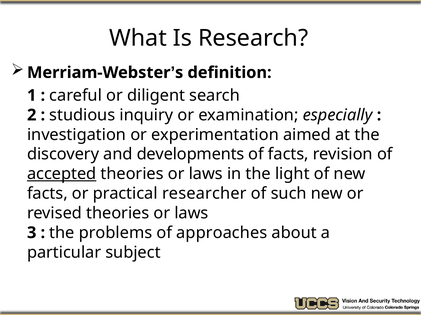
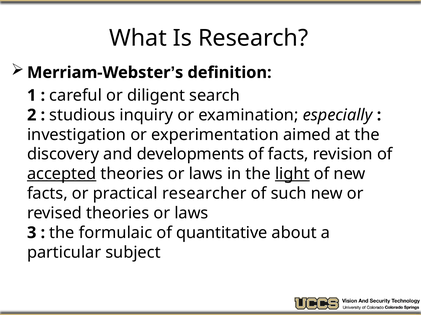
light underline: none -> present (292, 174)
problems: problems -> formulaic (116, 233)
approaches: approaches -> quantitative (222, 233)
